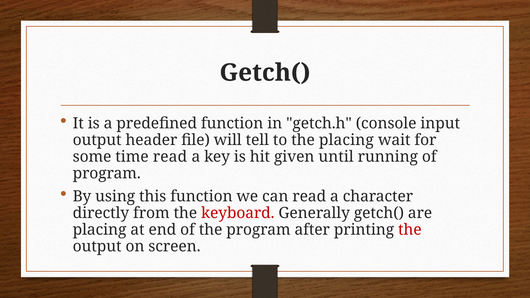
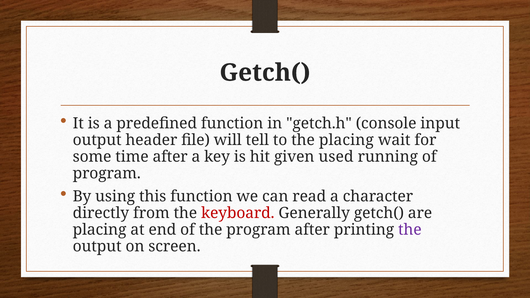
time read: read -> after (170, 157)
until: until -> used (336, 157)
the colour: red -> purple (410, 230)
